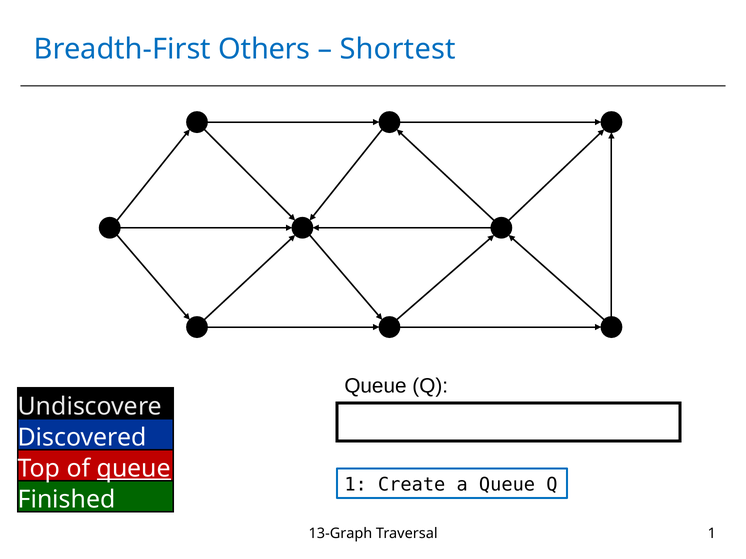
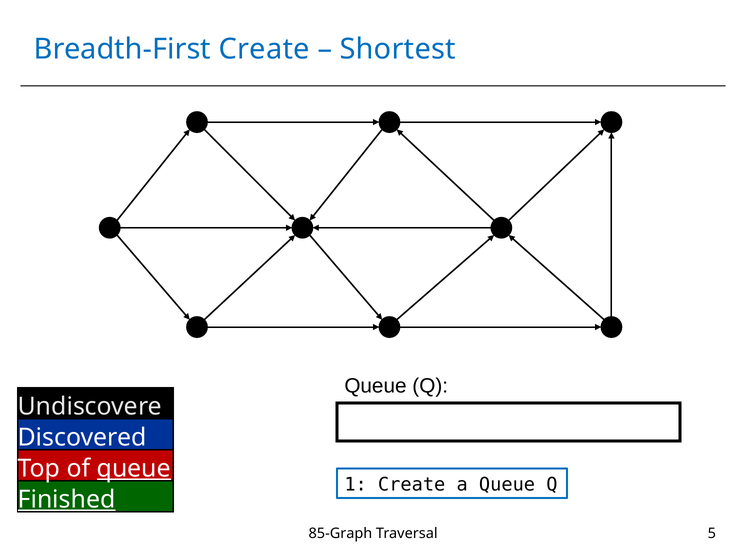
Breadth-First Others: Others -> Create (264, 49)
Finished underline: none -> present (67, 500)
13-Graph: 13-Graph -> 85-Graph (340, 534)
Traversal 1: 1 -> 5 (712, 534)
